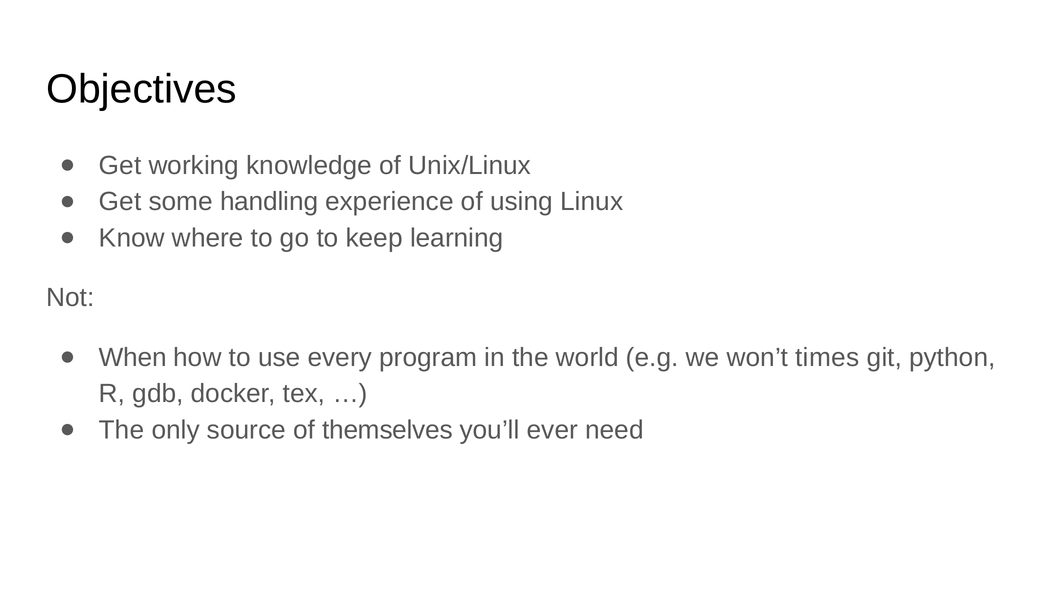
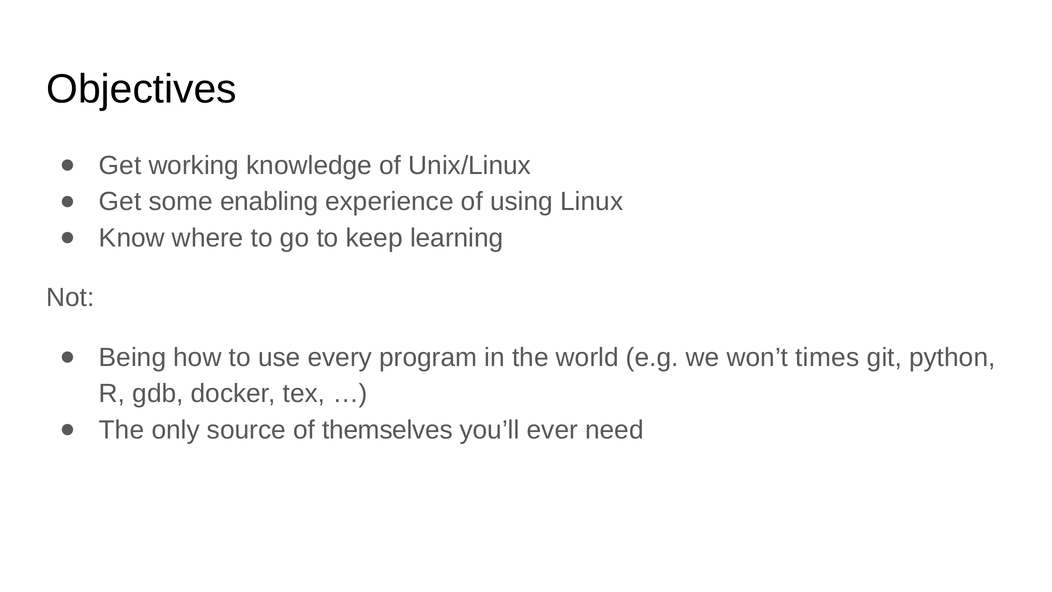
handling: handling -> enabling (269, 202)
When: When -> Being (133, 357)
